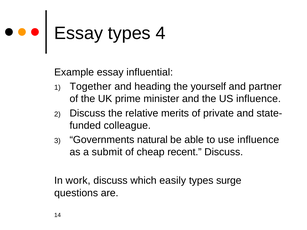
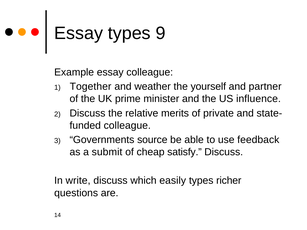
4: 4 -> 9 (161, 33)
essay influential: influential -> colleague (150, 72)
heading: heading -> weather (153, 87)
natural: natural -> source (152, 140)
use influence: influence -> feedback (258, 140)
recent: recent -> satisfy (185, 152)
work: work -> write (78, 181)
surge: surge -> richer (229, 181)
